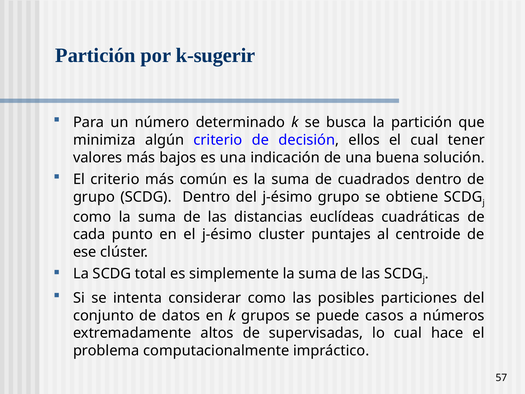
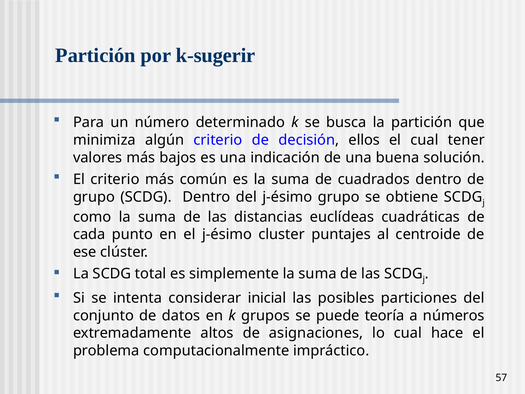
considerar como: como -> inicial (267, 298)
casos: casos -> teoría (385, 315)
supervisadas: supervisadas -> asignaciones (316, 333)
